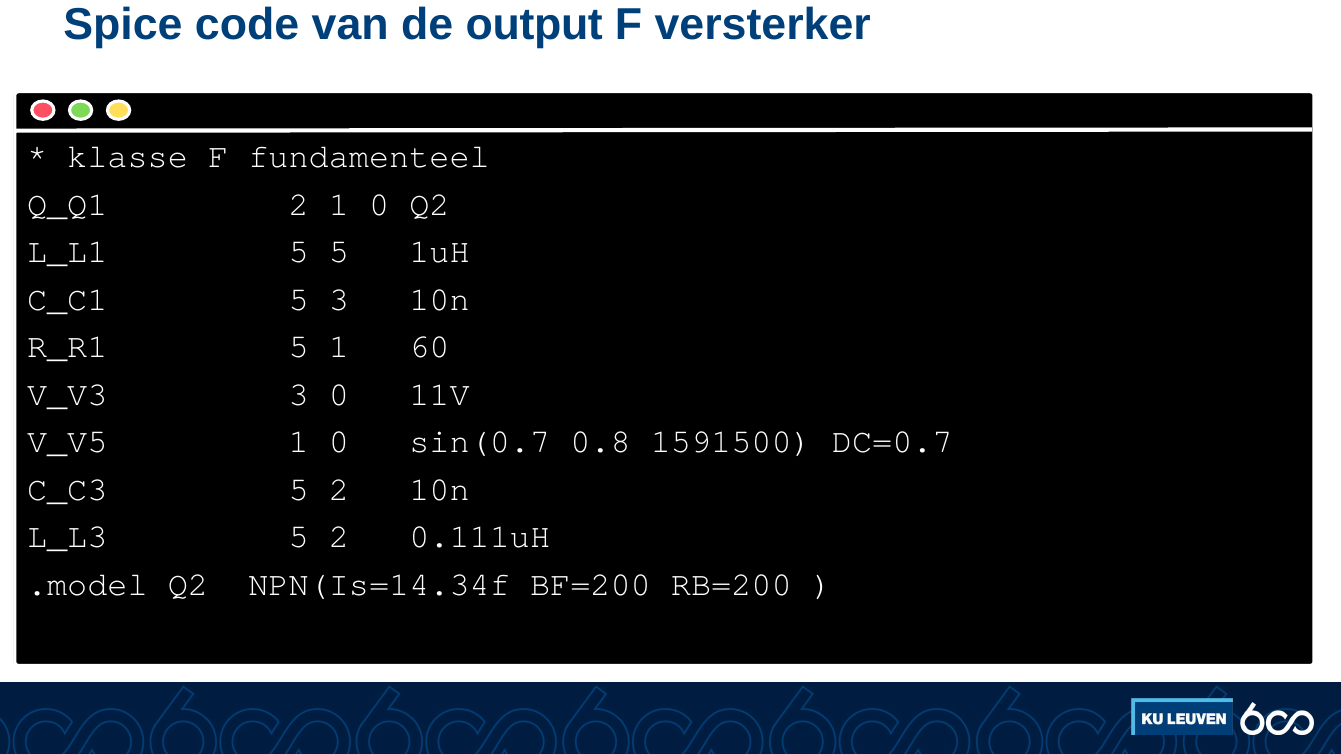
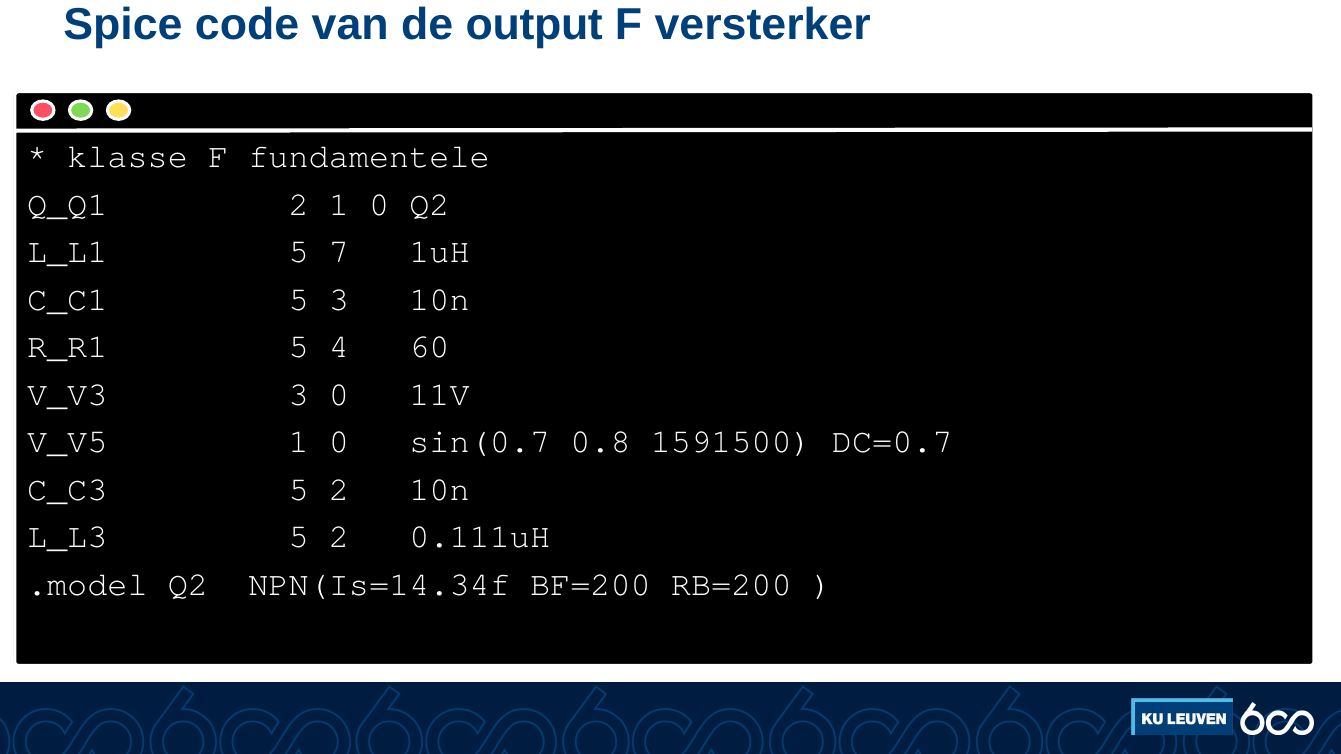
fundamenteel: fundamenteel -> fundamentele (369, 157)
5 5: 5 -> 7 (339, 252)
5 1: 1 -> 4 (339, 347)
